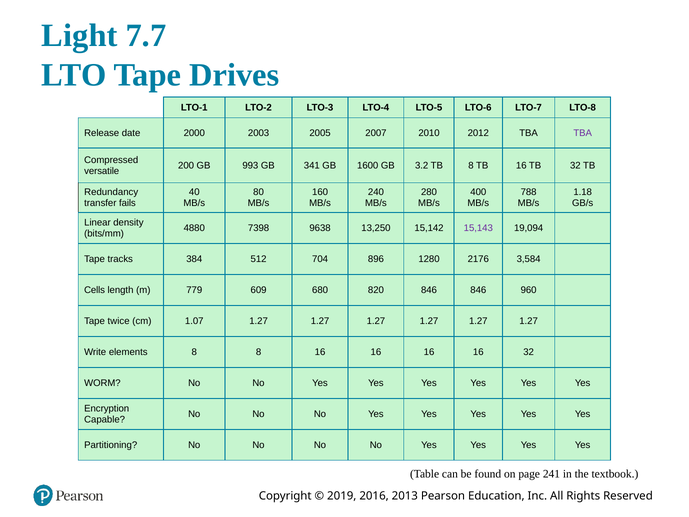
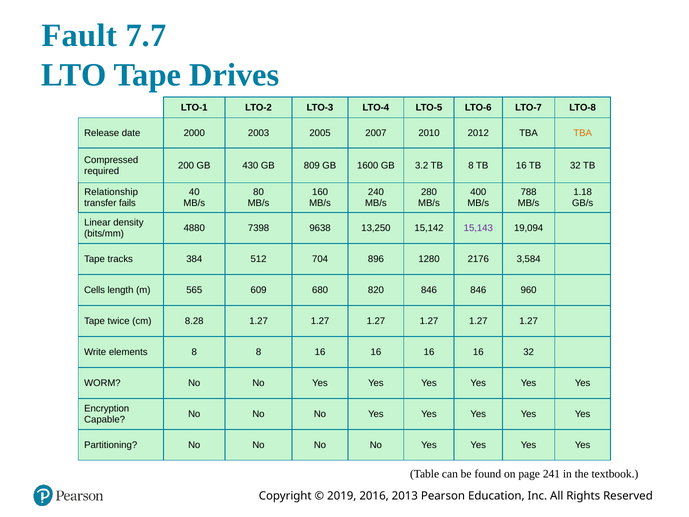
Light: Light -> Fault (79, 36)
TBA colour: purple -> orange (583, 133)
993: 993 -> 430 (250, 165)
341: 341 -> 809 (312, 165)
versatile: versatile -> required (102, 171)
Redundancy: Redundancy -> Relationship (111, 192)
779: 779 -> 565 (194, 290)
1.07: 1.07 -> 8.28 (194, 321)
